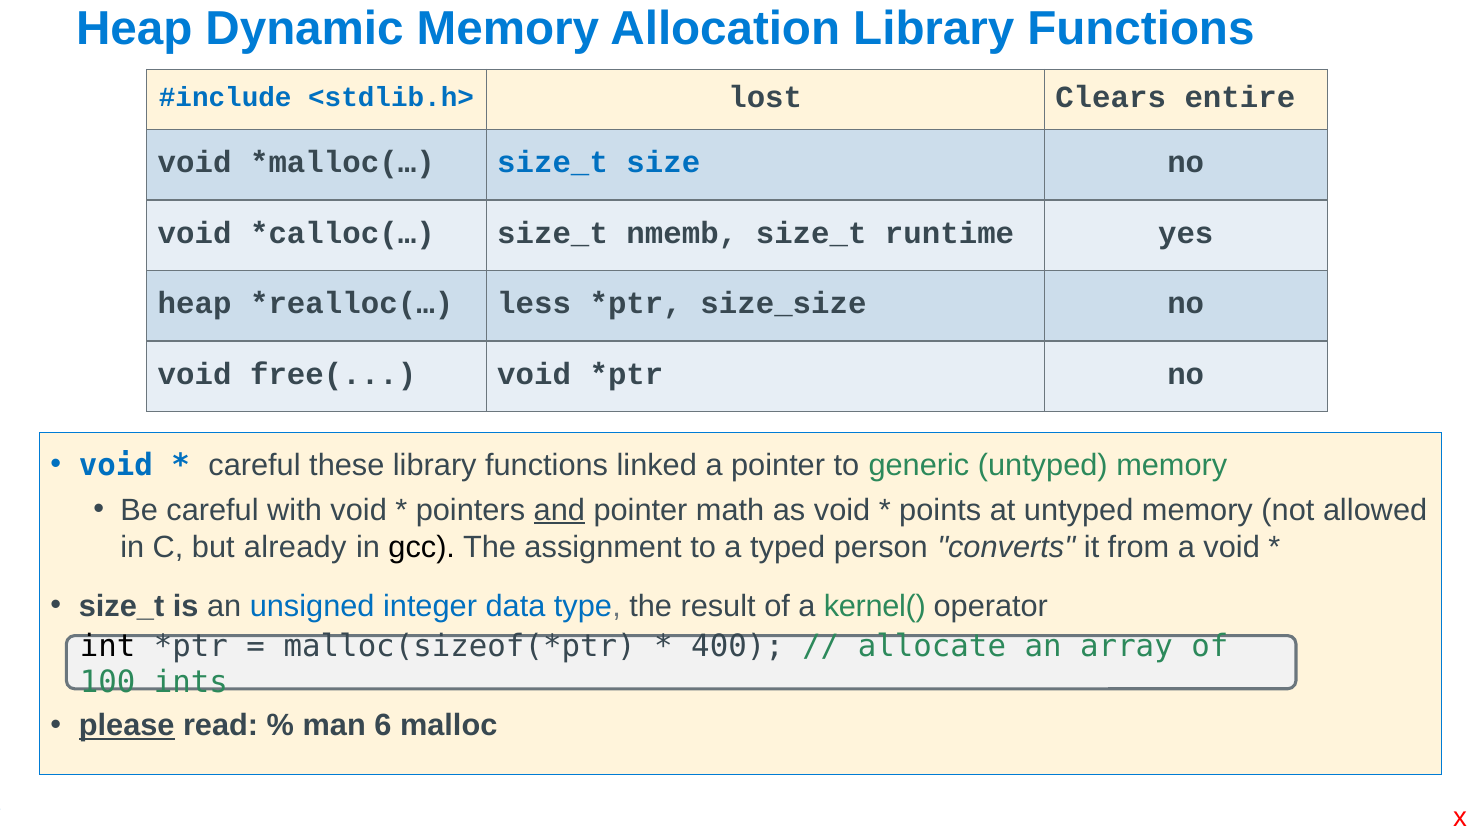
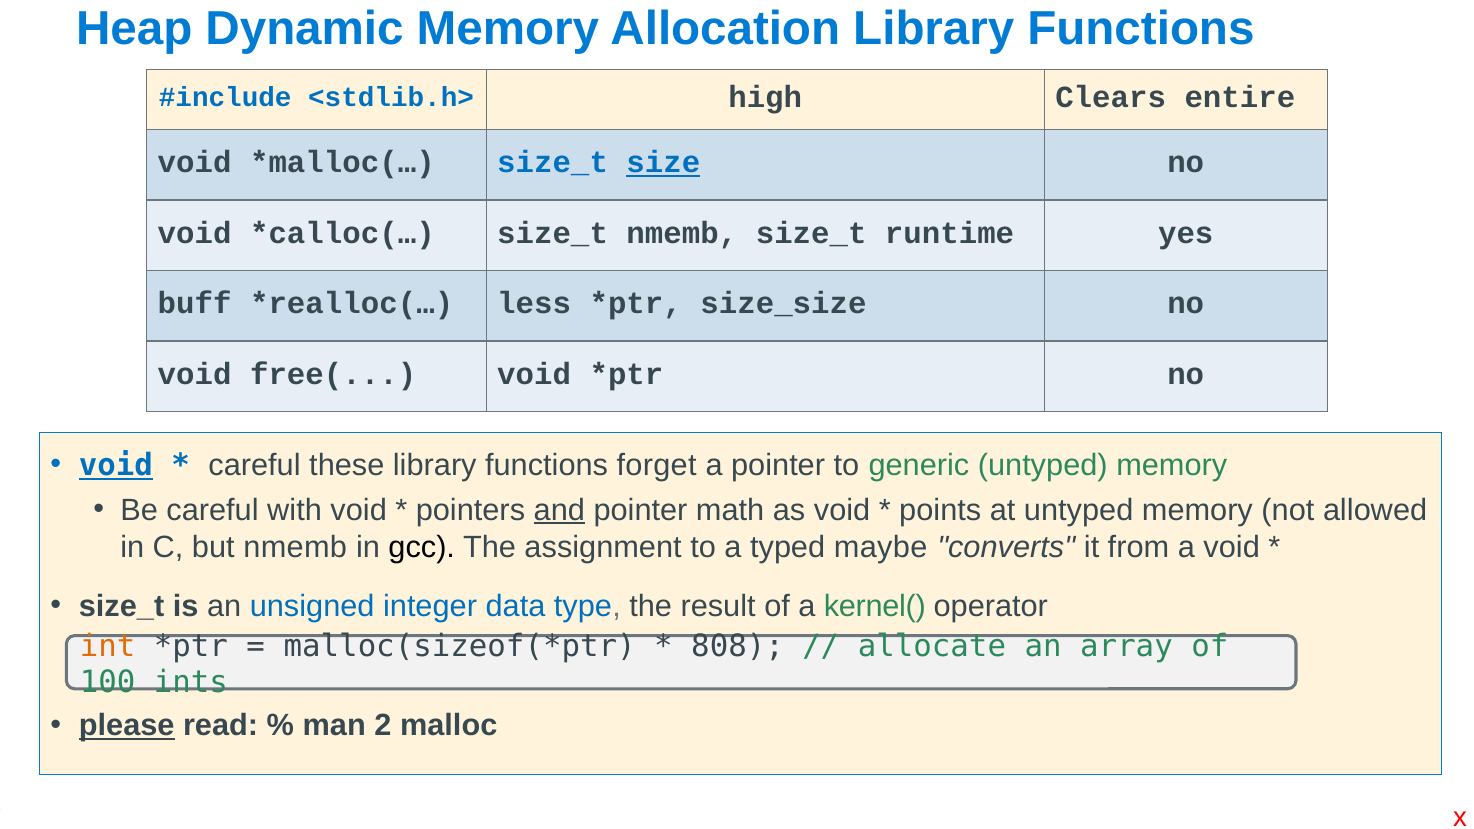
lost: lost -> high (765, 98)
size underline: none -> present (663, 163)
heap: heap -> buff (195, 304)
void underline: none -> present (116, 466)
linked: linked -> forget (657, 466)
but already: already -> nmemb (295, 547)
person: person -> maybe (881, 547)
int colour: black -> orange (108, 646)
400: 400 -> 808 (738, 646)
man 6: 6 -> 2 (383, 726)
